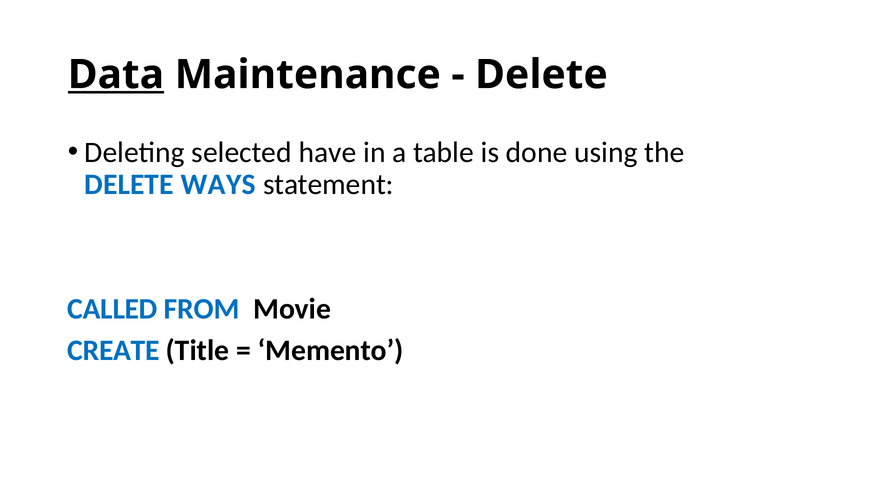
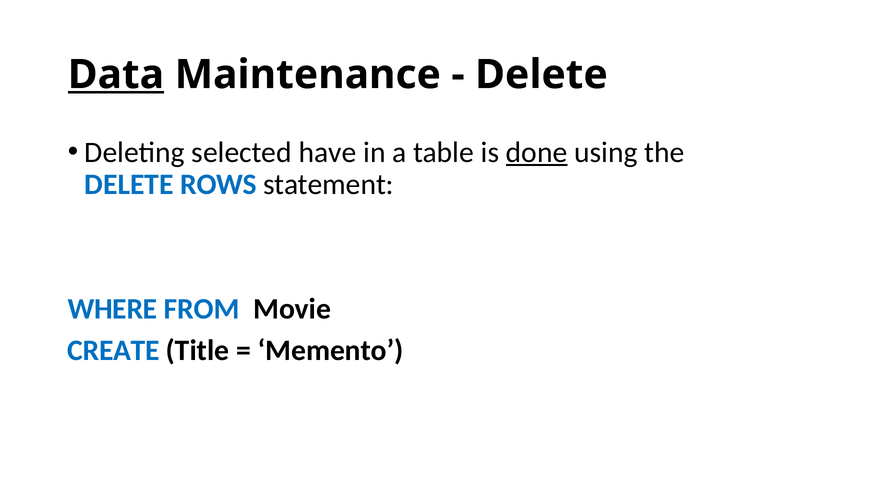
done underline: none -> present (537, 152)
WAYS: WAYS -> ROWS (219, 184)
CALLED: CALLED -> WHERE (112, 309)
